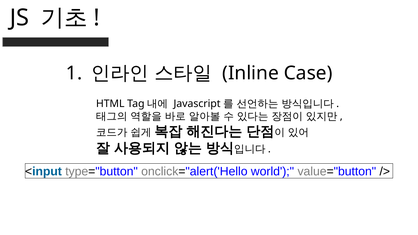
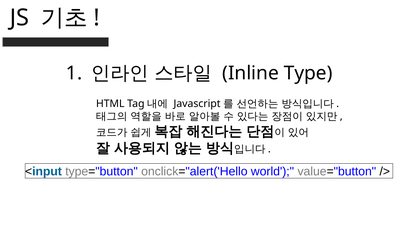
Case: Case -> Type (308, 73)
